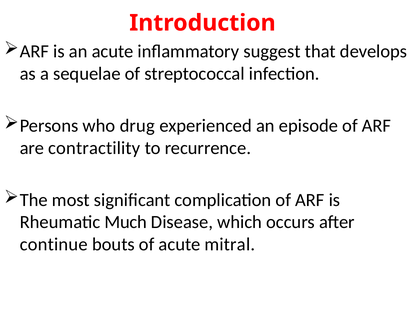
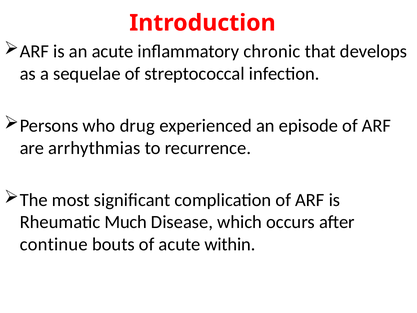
suggest: suggest -> chronic (272, 51)
contractility: contractility -> arrhythmias (94, 148)
mitral: mitral -> within (230, 244)
